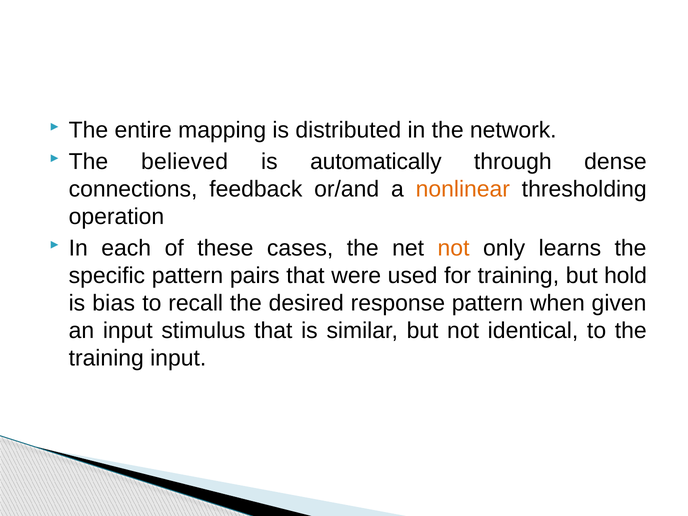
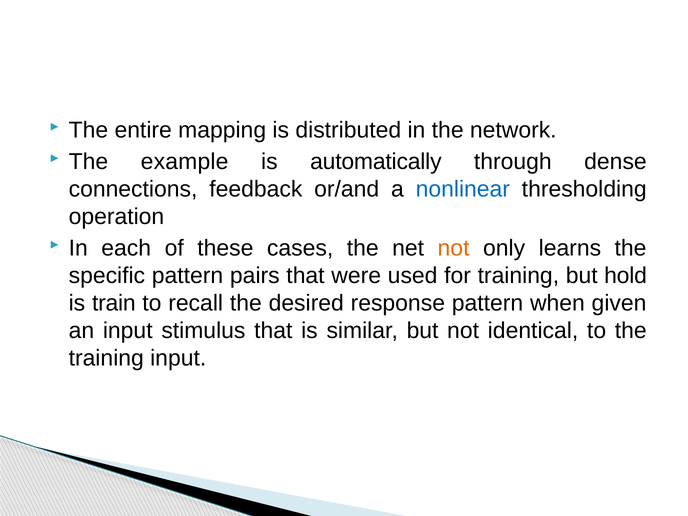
believed: believed -> example (185, 162)
nonlinear colour: orange -> blue (463, 189)
bias: bias -> train (114, 303)
